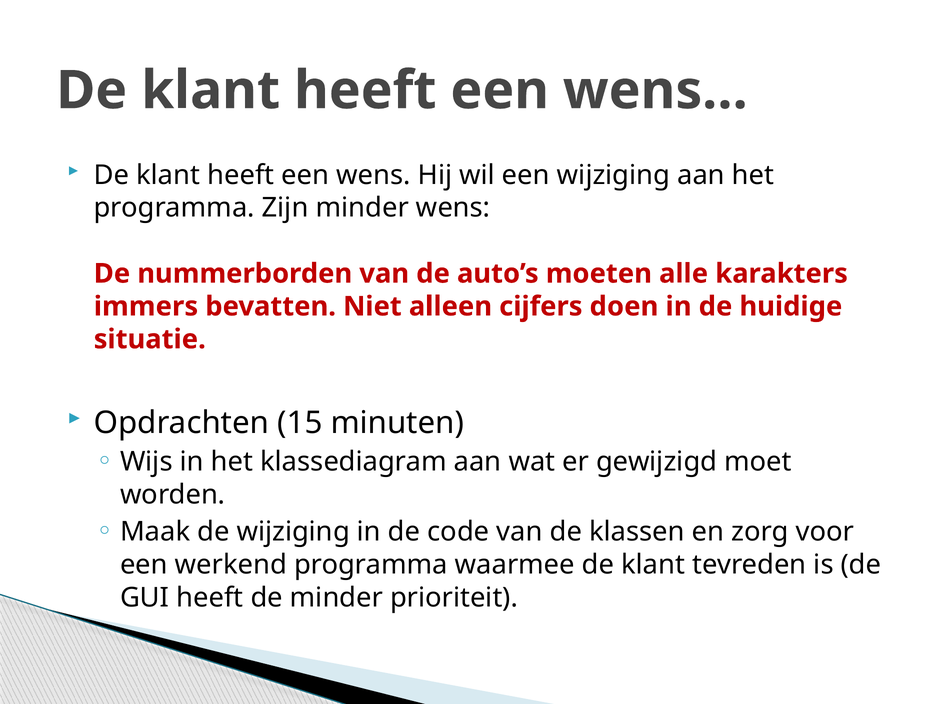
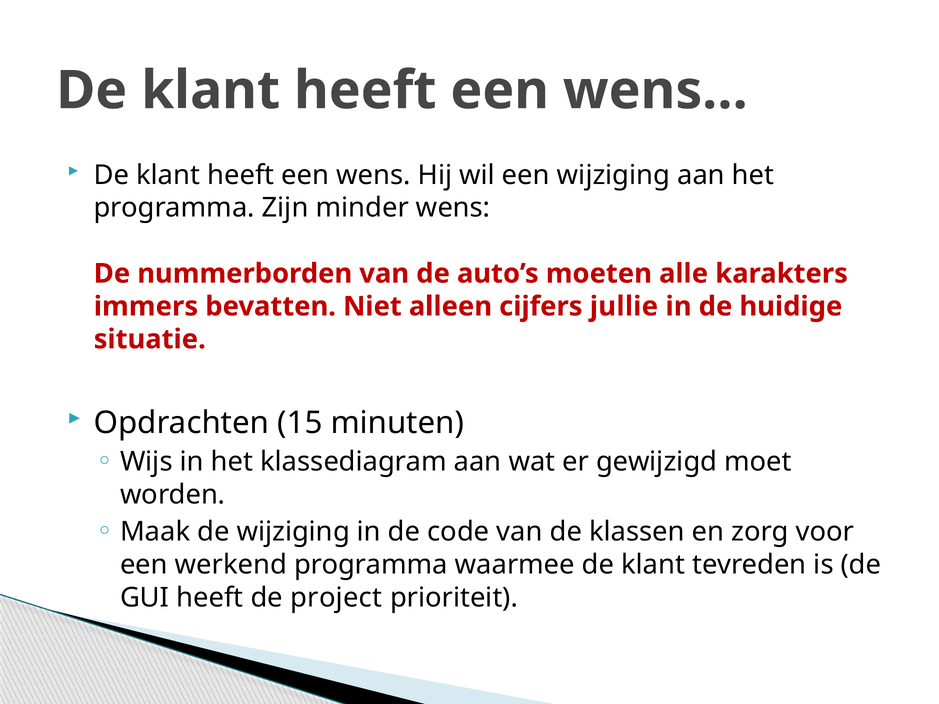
doen: doen -> jullie (624, 307)
de minder: minder -> project (336, 598)
